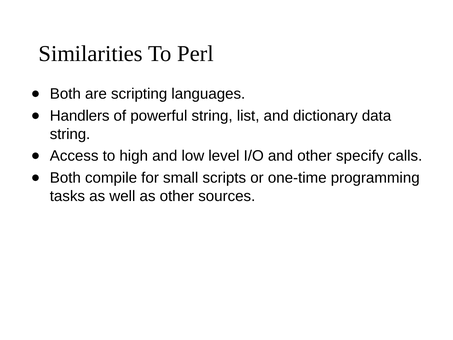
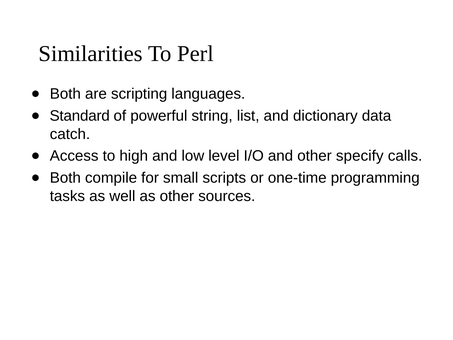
Handlers: Handlers -> Standard (80, 116)
string: string -> catch (70, 134)
